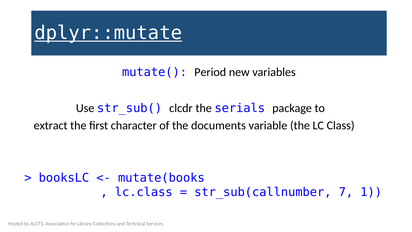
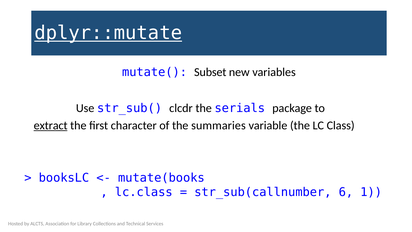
Period: Period -> Subset (210, 72)
extract underline: none -> present (51, 125)
documents: documents -> summaries (218, 125)
7: 7 -> 6 (346, 192)
